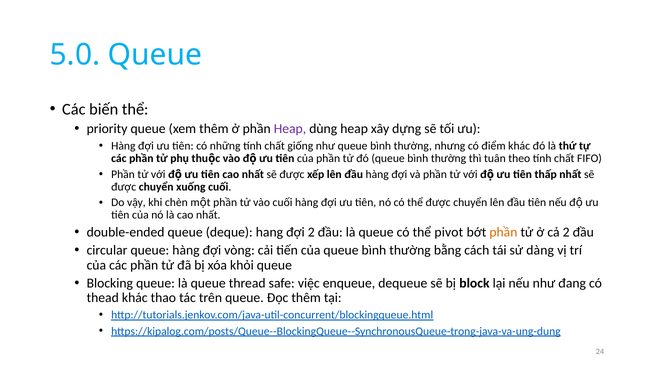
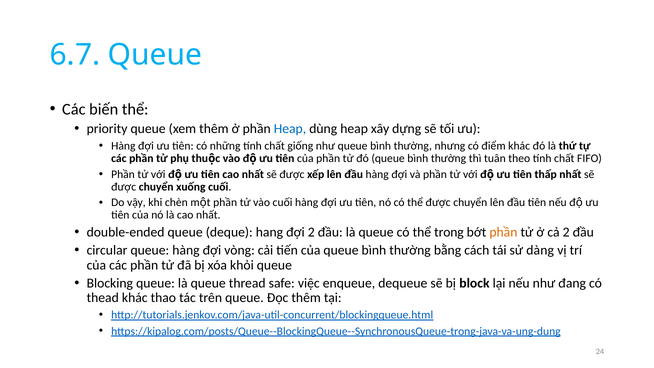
5.0: 5.0 -> 6.7 (75, 55)
Heap colour: purple -> blue (290, 129)
pivot: pivot -> trong (449, 232)
